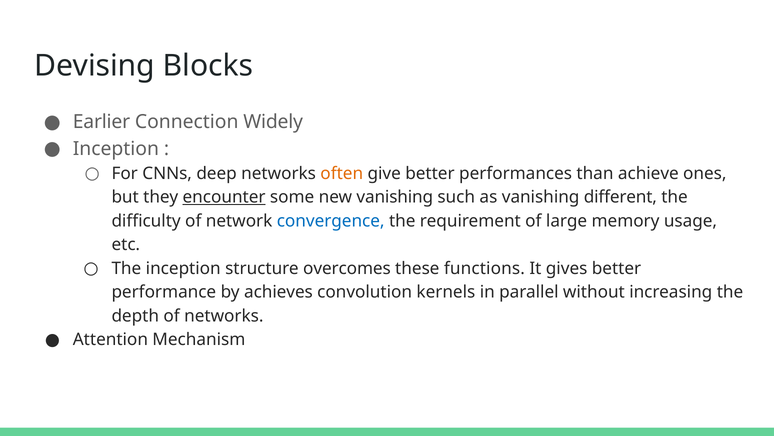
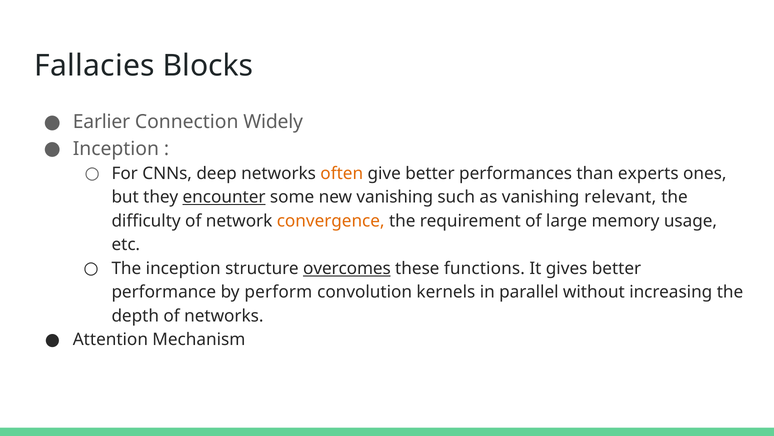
Devising: Devising -> Fallacies (94, 66)
achieve: achieve -> experts (648, 173)
different: different -> relevant (620, 197)
convergence colour: blue -> orange (331, 221)
overcomes underline: none -> present (347, 268)
achieves: achieves -> perform (278, 292)
